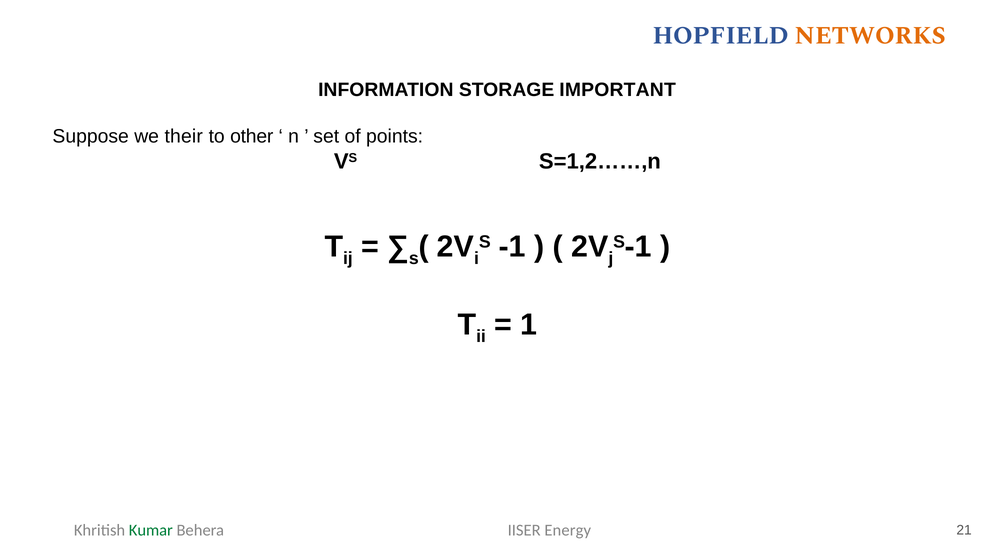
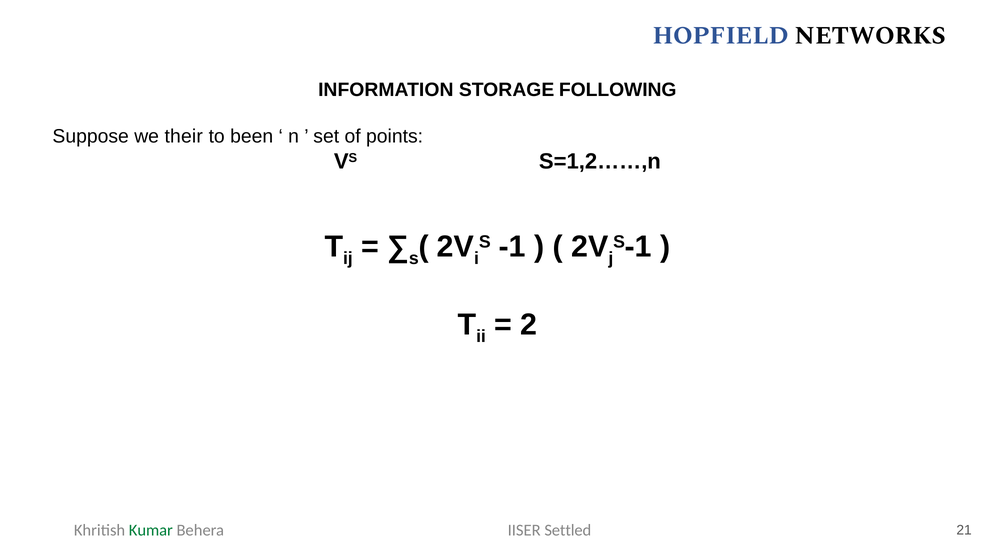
NETWORKS colour: orange -> black (870, 35)
IMPORTANT: IMPORTANT -> FOLLOWING (618, 90)
other: other -> been (252, 136)
1: 1 -> 2 (529, 325)
Energy: Energy -> Settled (568, 530)
